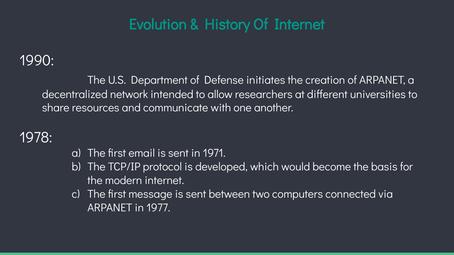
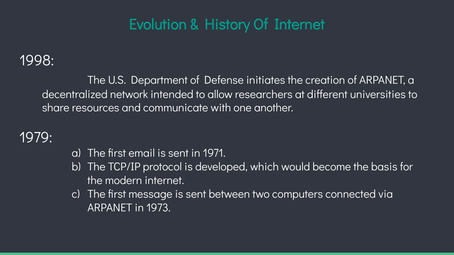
1990: 1990 -> 1998 (37, 61)
1978: 1978 -> 1979 (36, 138)
1977: 1977 -> 1973 (158, 208)
